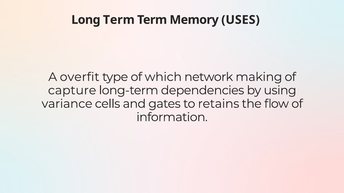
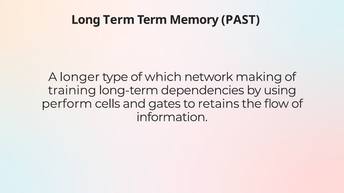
USES: USES -> PAST (241, 20)
overfit: overfit -> longer (80, 77)
capture: capture -> training (72, 91)
variance: variance -> perform (67, 104)
